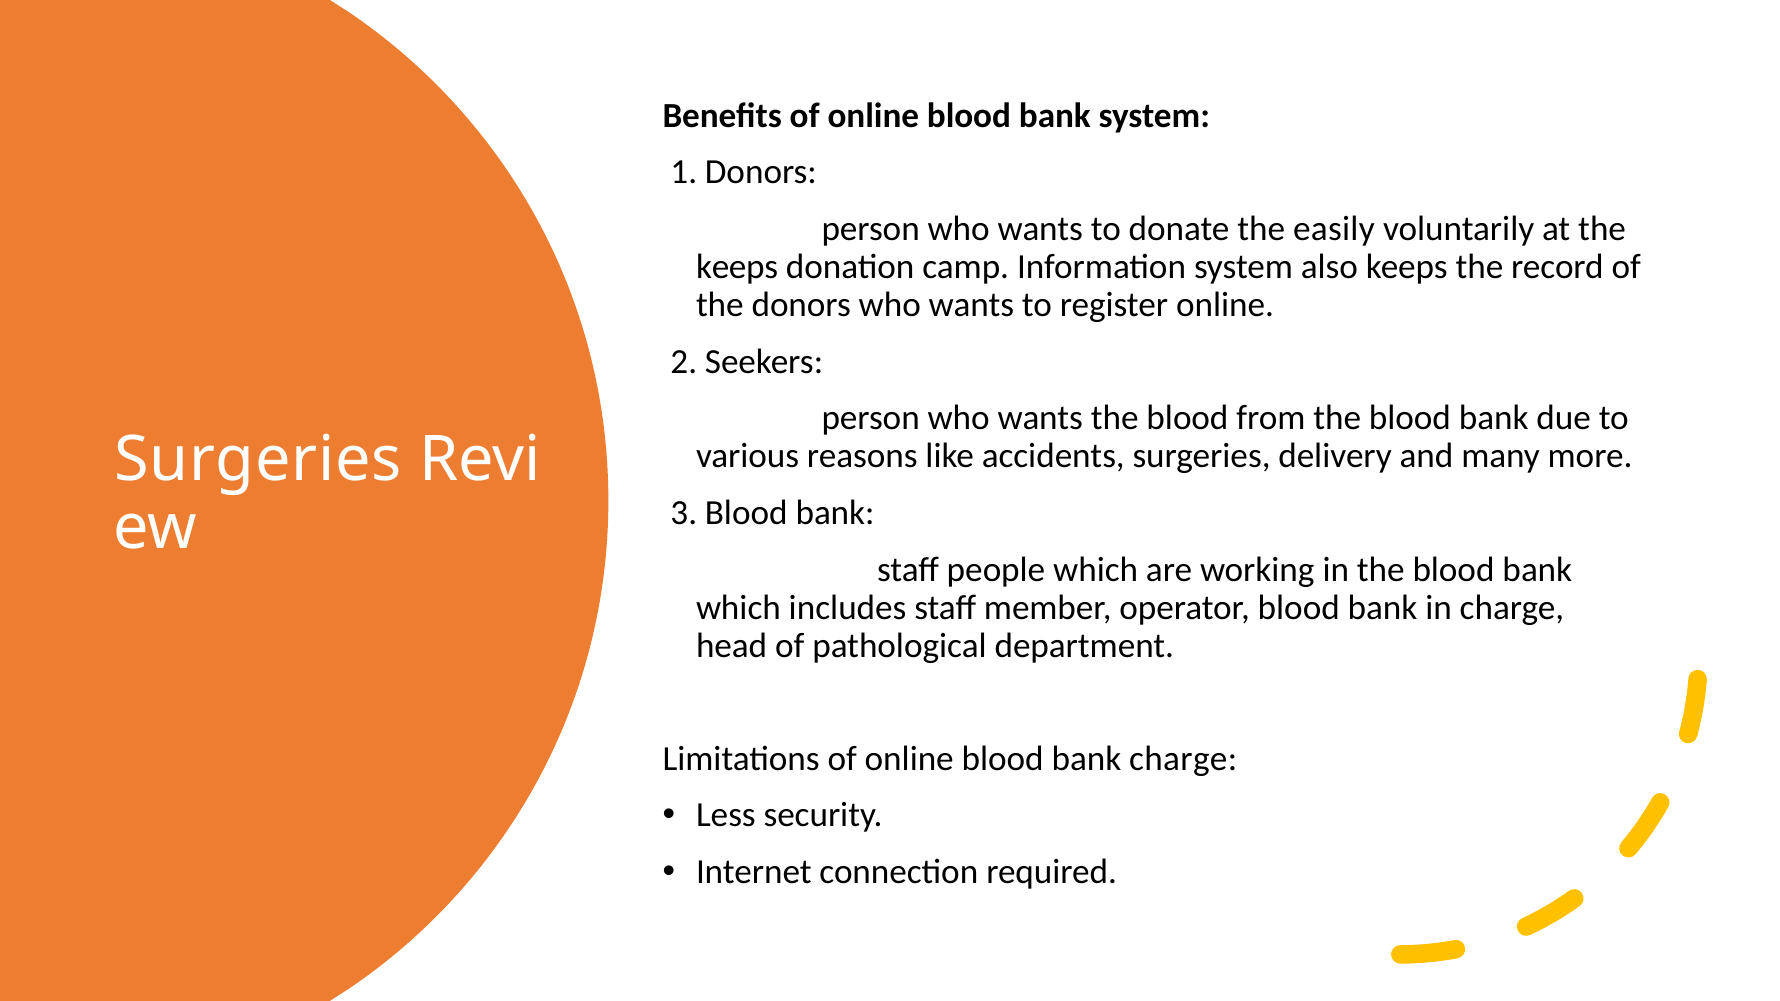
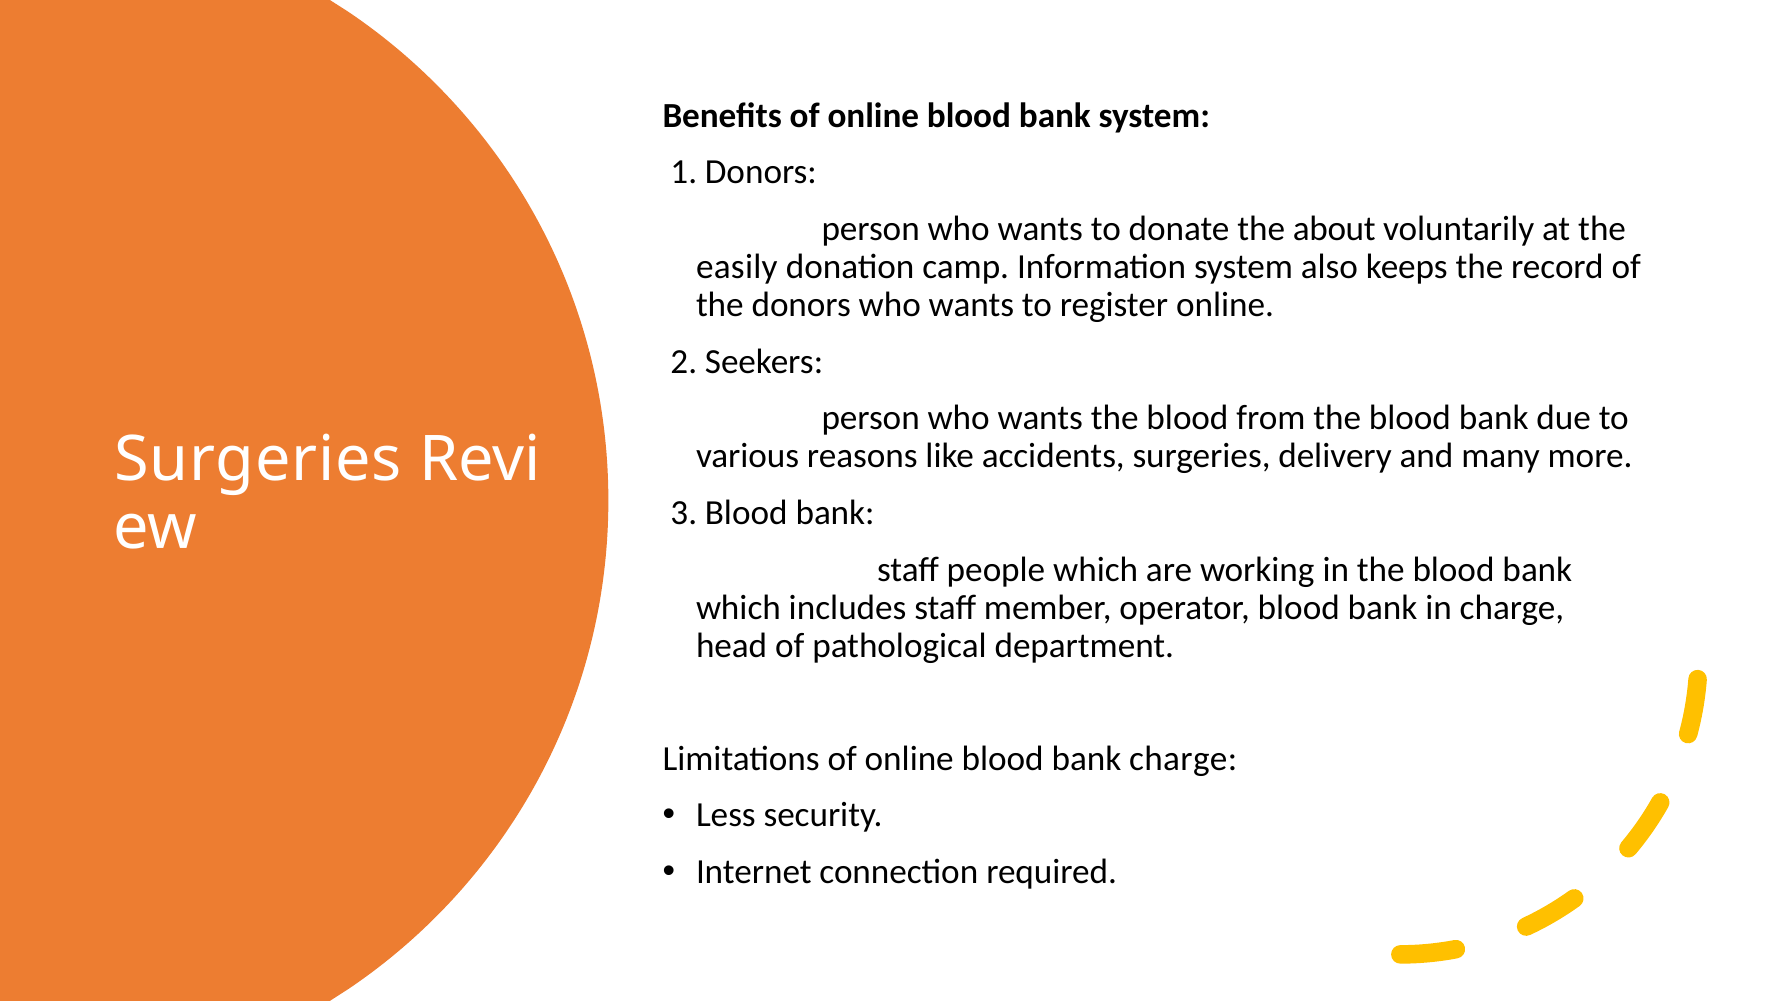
easily: easily -> about (1334, 229)
keeps: keeps -> easily (737, 267)
